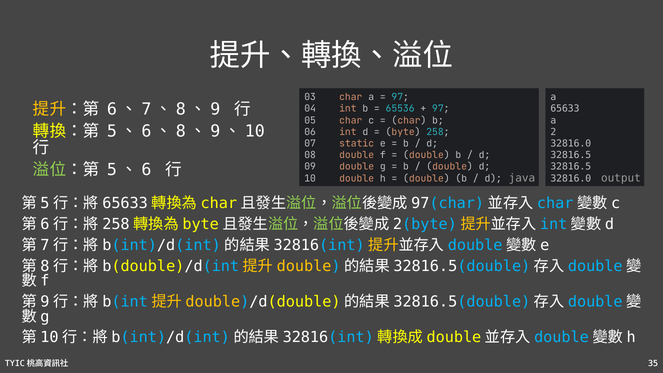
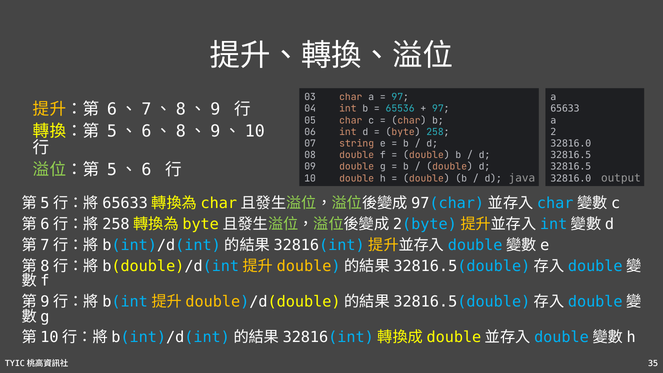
static: static -> string (357, 144)
